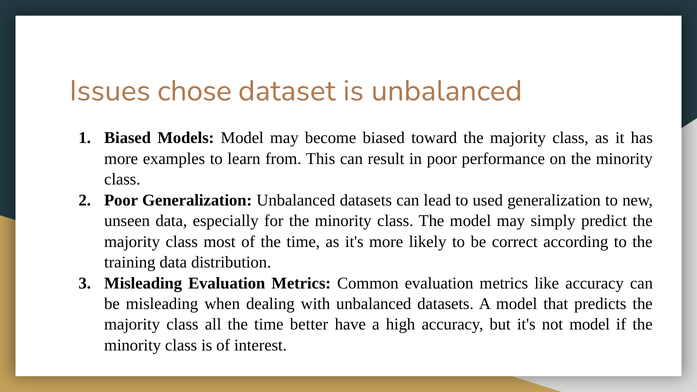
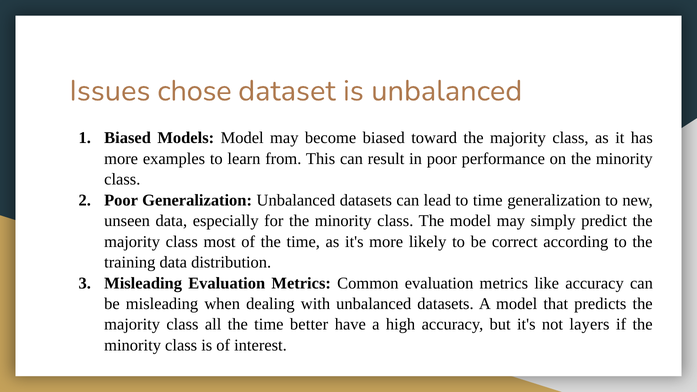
to used: used -> time (488, 200)
not model: model -> layers (589, 325)
